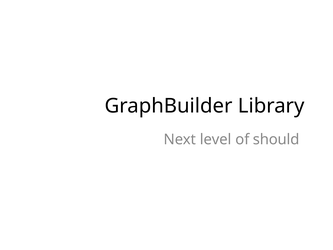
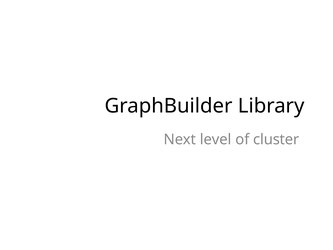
should: should -> cluster (276, 139)
